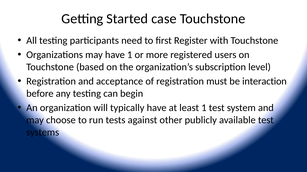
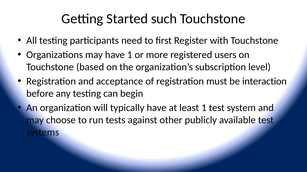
case: case -> such (164, 19)
